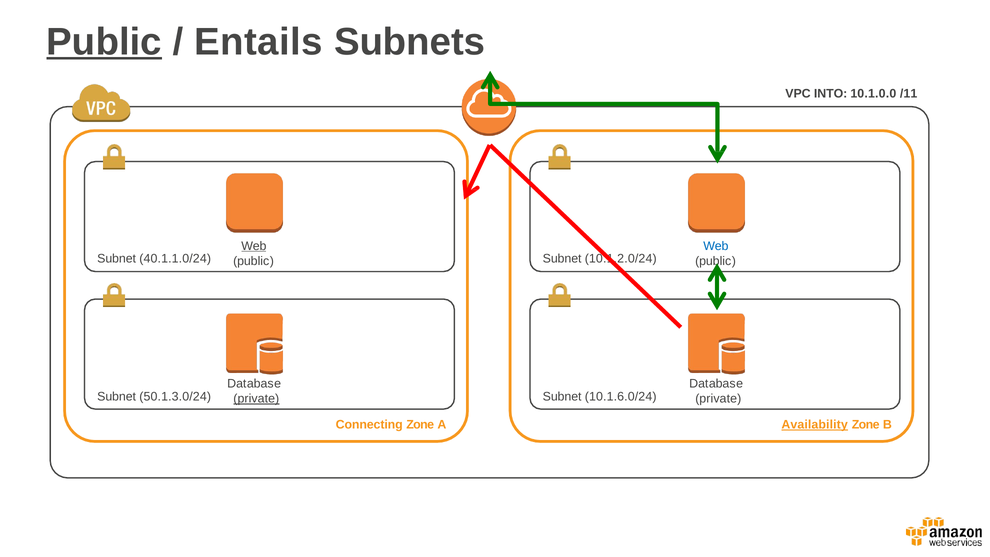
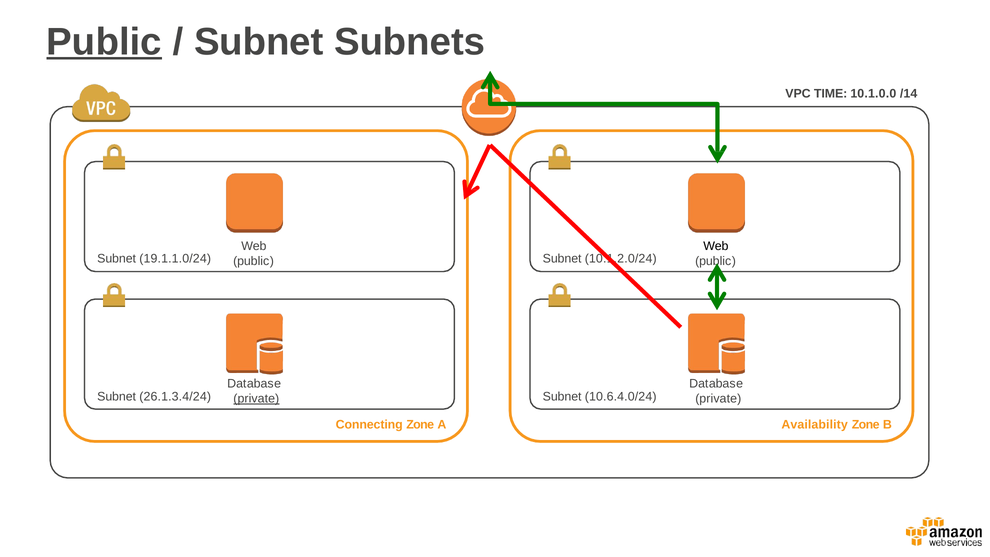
Entails: Entails -> Subnet (259, 42)
INTO: INTO -> TIME (831, 94)
/11: /11 -> /14 (909, 94)
Web underline: present -> none (254, 246)
Web colour: blue -> black (716, 246)
40.1.1.0/24: 40.1.1.0/24 -> 19.1.1.0/24 (175, 259)
50.1.3.0/24: 50.1.3.0/24 -> 26.1.3.4/24 (175, 396)
10.1.6.0/24: 10.1.6.0/24 -> 10.6.4.0/24 (621, 396)
Availability underline: present -> none (815, 424)
